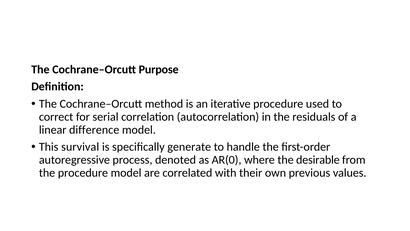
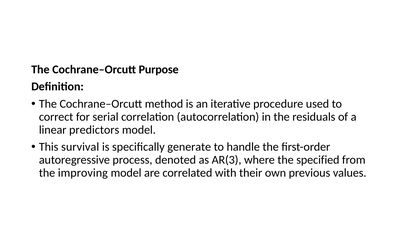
difference: difference -> predictors (94, 130)
AR(0: AR(0 -> AR(3 (227, 160)
desirable: desirable -> specified (318, 160)
the procedure: procedure -> improving (83, 173)
